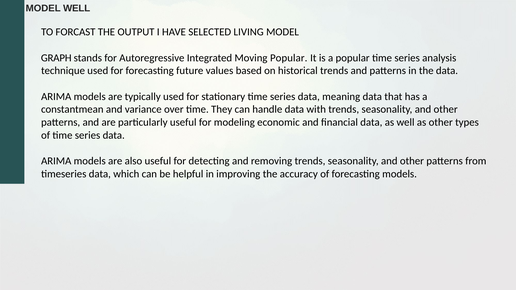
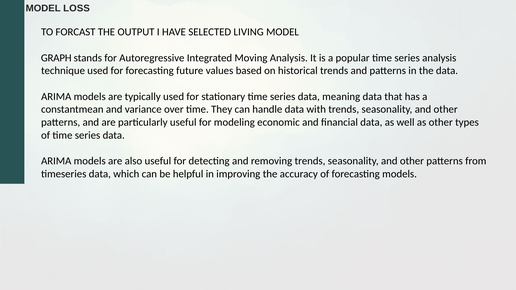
MODEL WELL: WELL -> LOSS (77, 8)
Moving Popular: Popular -> Analysis (289, 58)
